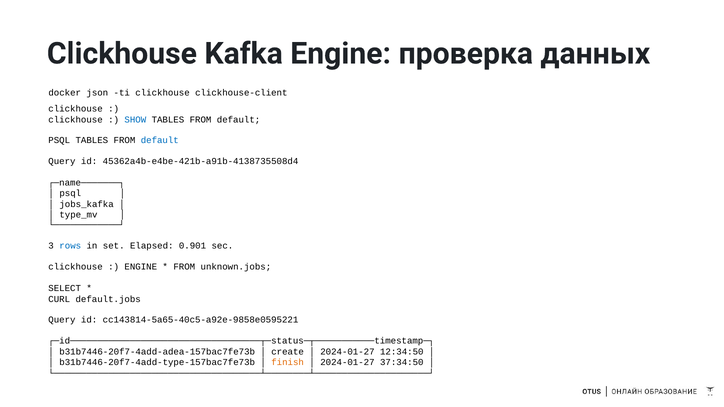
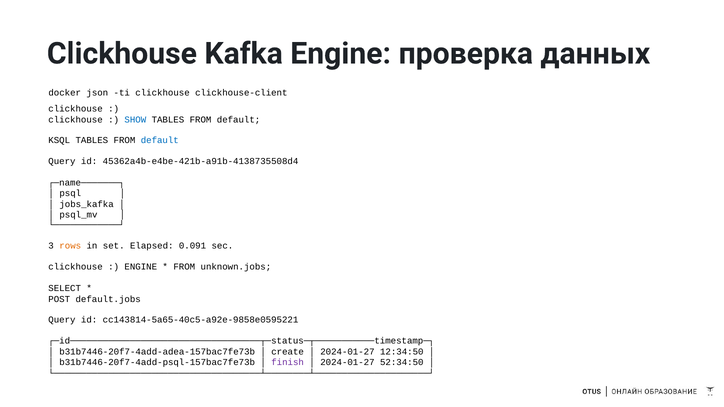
PSQL: PSQL -> KSQL (59, 140)
type_mv: type_mv -> psql_mv (78, 215)
rows colour: blue -> orange (70, 246)
0.901: 0.901 -> 0.091 (193, 246)
CURL: CURL -> POST (59, 299)
b31b7446-20f7-4add-type-157bac7fe73b: b31b7446-20f7-4add-type-157bac7fe73b -> b31b7446-20f7-4add-psql-157bac7fe73b (157, 363)
finish colour: orange -> purple (288, 363)
37:34:50: 37:34:50 -> 52:34:50 (402, 363)
